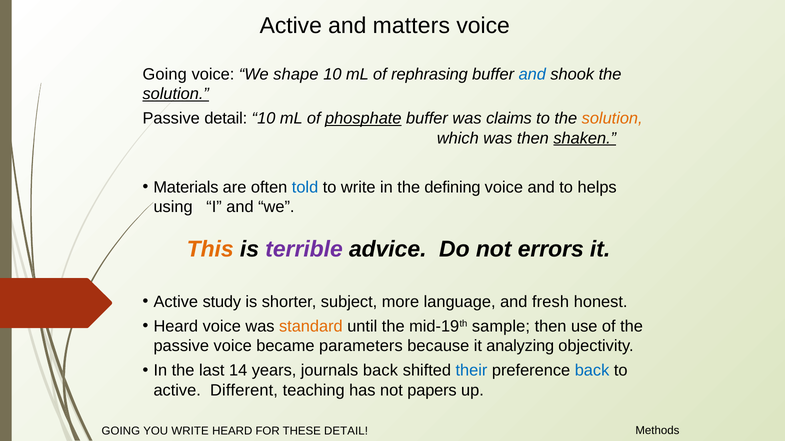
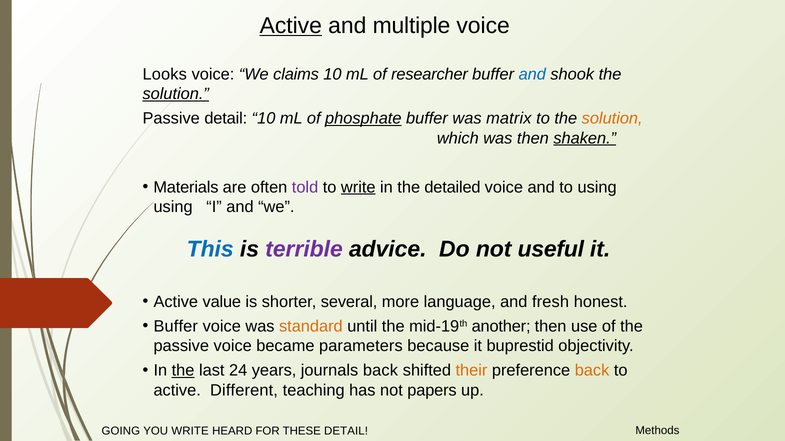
Active underline: none -> present (291, 26)
matters: matters -> multiple (411, 26)
Going: Going -> Looks (165, 74)
shape: shape -> claims (296, 74)
rephrasing: rephrasing -> researcher (430, 74)
claims: claims -> matrix (509, 119)
told colour: blue -> purple (305, 187)
write underline: none -> present (358, 187)
defining: defining -> detailed (452, 187)
to helps: helps -> using (597, 187)
This colour: orange -> blue (210, 250)
errors: errors -> useful (551, 250)
study: study -> value (222, 302)
subject: subject -> several (349, 302)
Heard: Heard -> Buffer (176, 327)
sample: sample -> another (501, 327)
analyzing: analyzing -> buprestid (520, 346)
the underline: none -> present (183, 371)
14: 14 -> 24 (238, 371)
their colour: blue -> orange (471, 371)
back colour: blue -> orange (592, 371)
